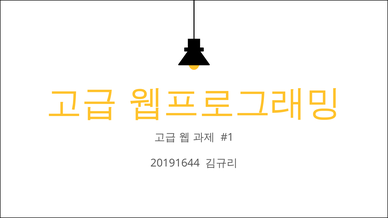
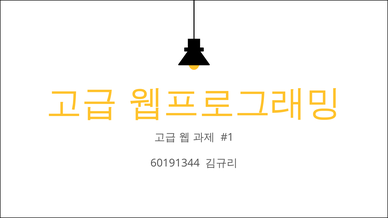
20191644: 20191644 -> 60191344 (175, 163)
